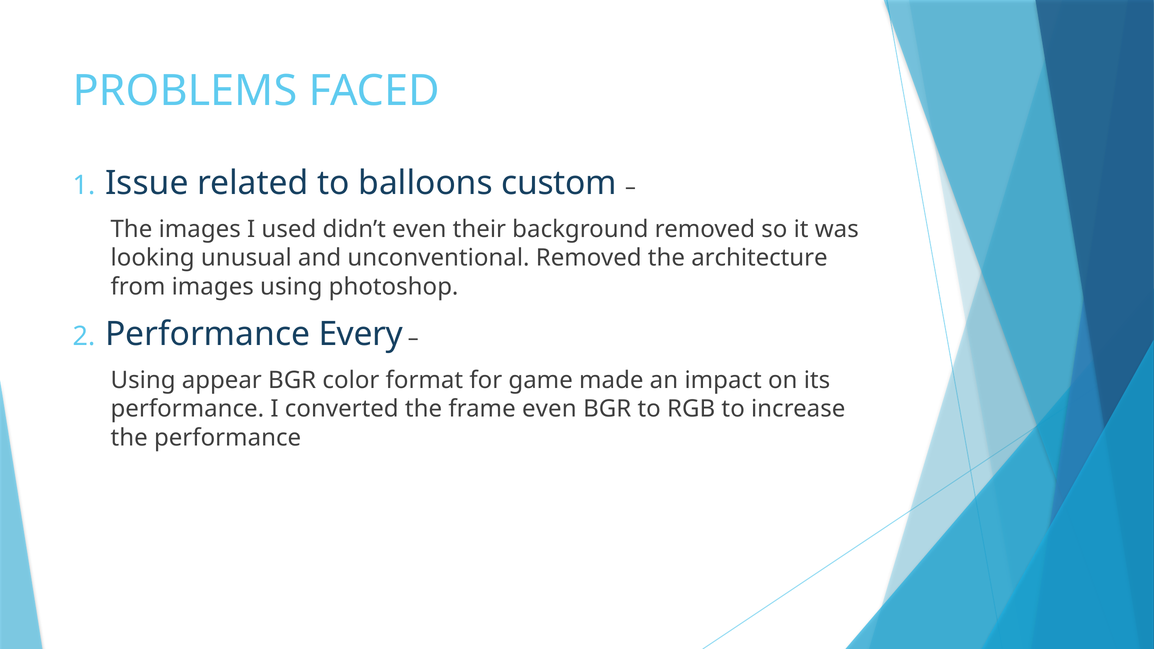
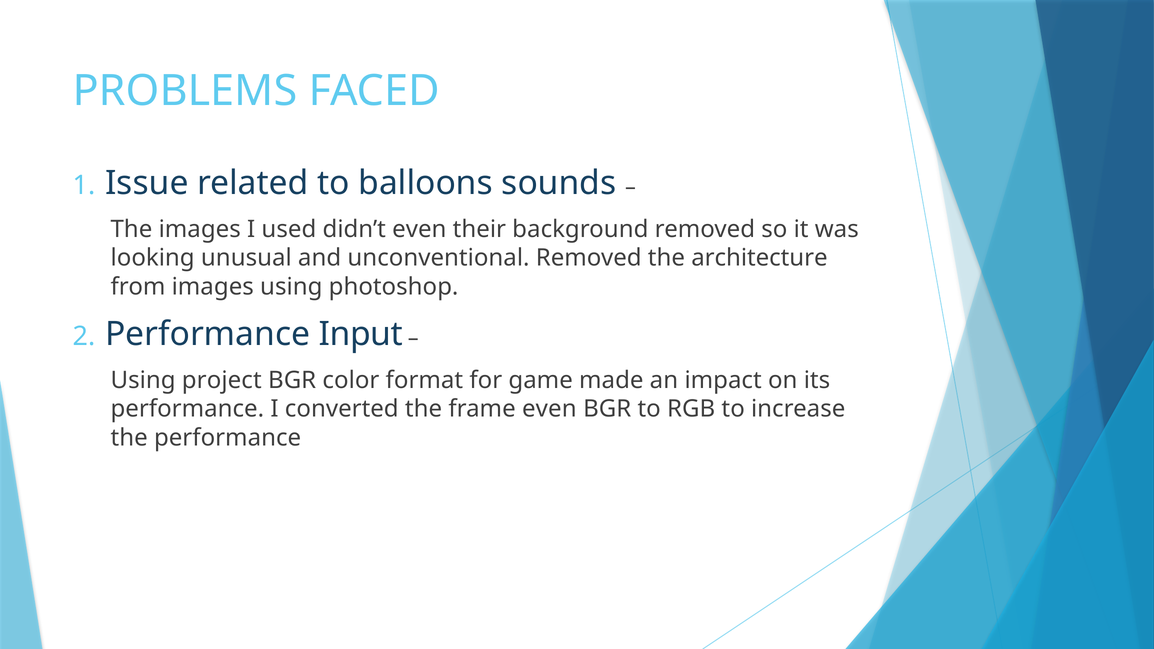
custom: custom -> sounds (559, 183)
Every: Every -> Input (361, 334)
appear: appear -> project (222, 380)
